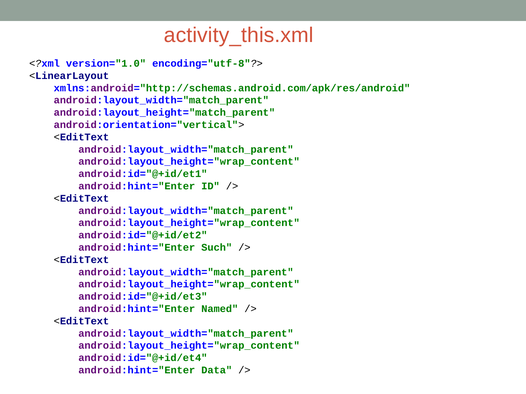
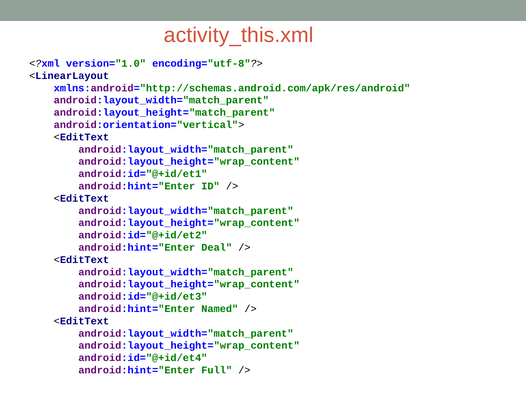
Such: Such -> Deal (217, 248)
Data: Data -> Full (217, 371)
